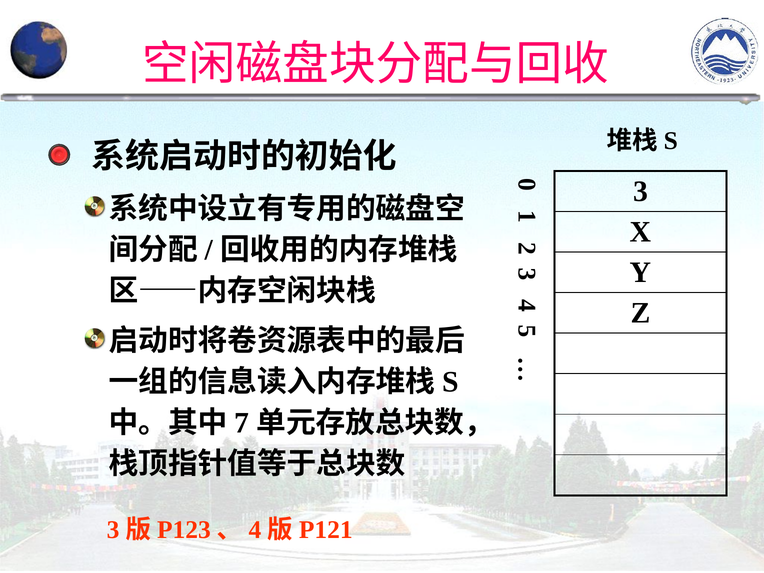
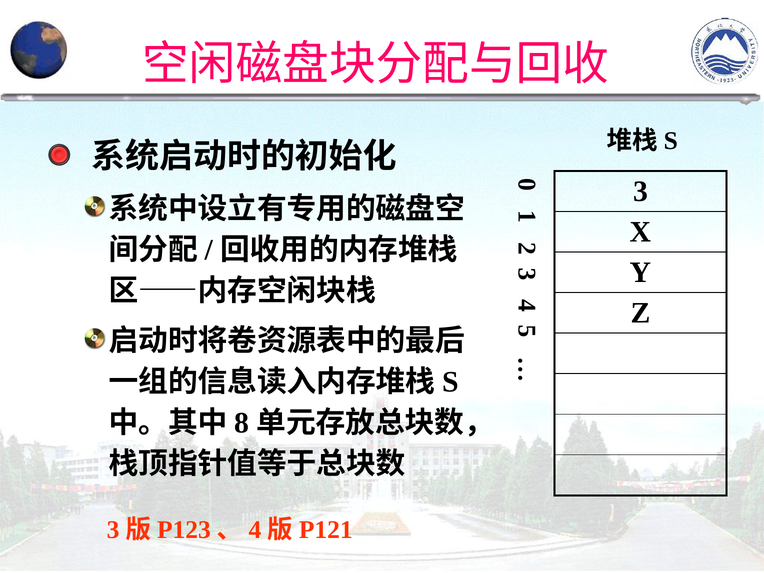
7: 7 -> 8 (242, 423)
